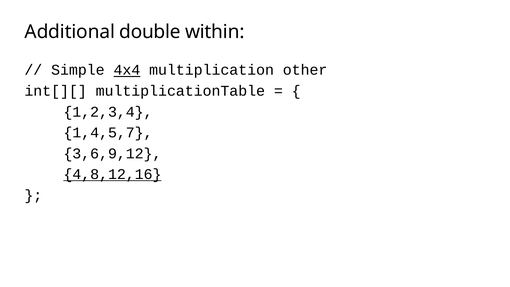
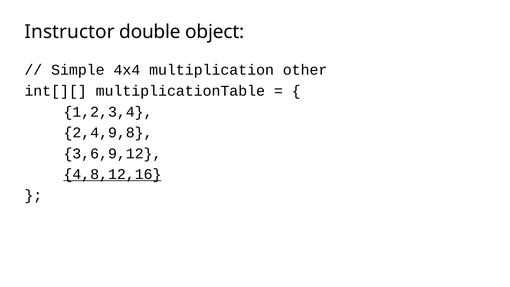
Additional: Additional -> Instructor (70, 32)
within: within -> object (215, 32)
4x4 underline: present -> none (127, 70)
1,4,5,7: 1,4,5,7 -> 2,4,9,8 (108, 133)
